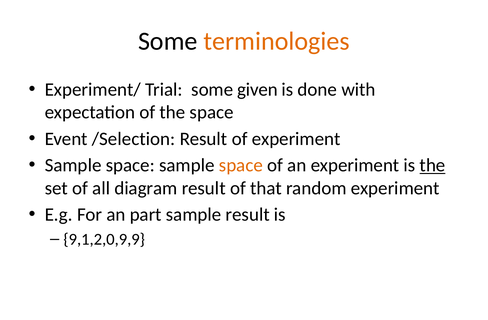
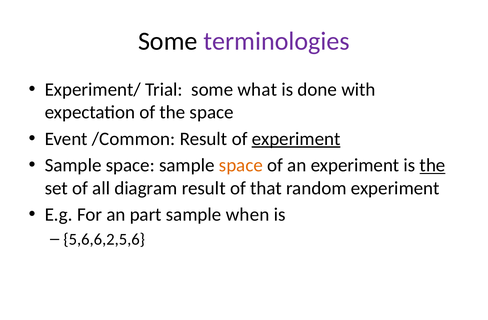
terminologies colour: orange -> purple (277, 41)
given: given -> what (257, 90)
/Selection: /Selection -> /Common (134, 139)
experiment underline: none -> present (296, 139)
sample result: result -> when (248, 215)
9,1,2,0,9,9: 9,1,2,0,9,9 -> 5,6,6,2,5,6 (104, 240)
